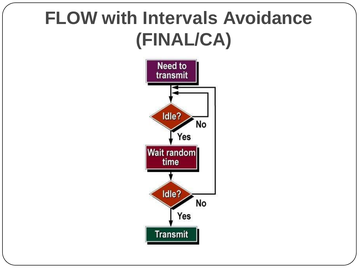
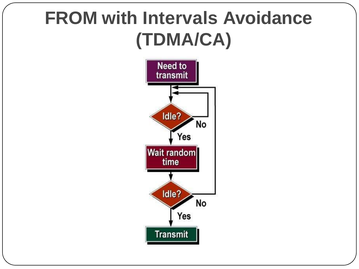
FLOW: FLOW -> FROM (71, 18)
FINAL/CA: FINAL/CA -> TDMA/CA (184, 40)
